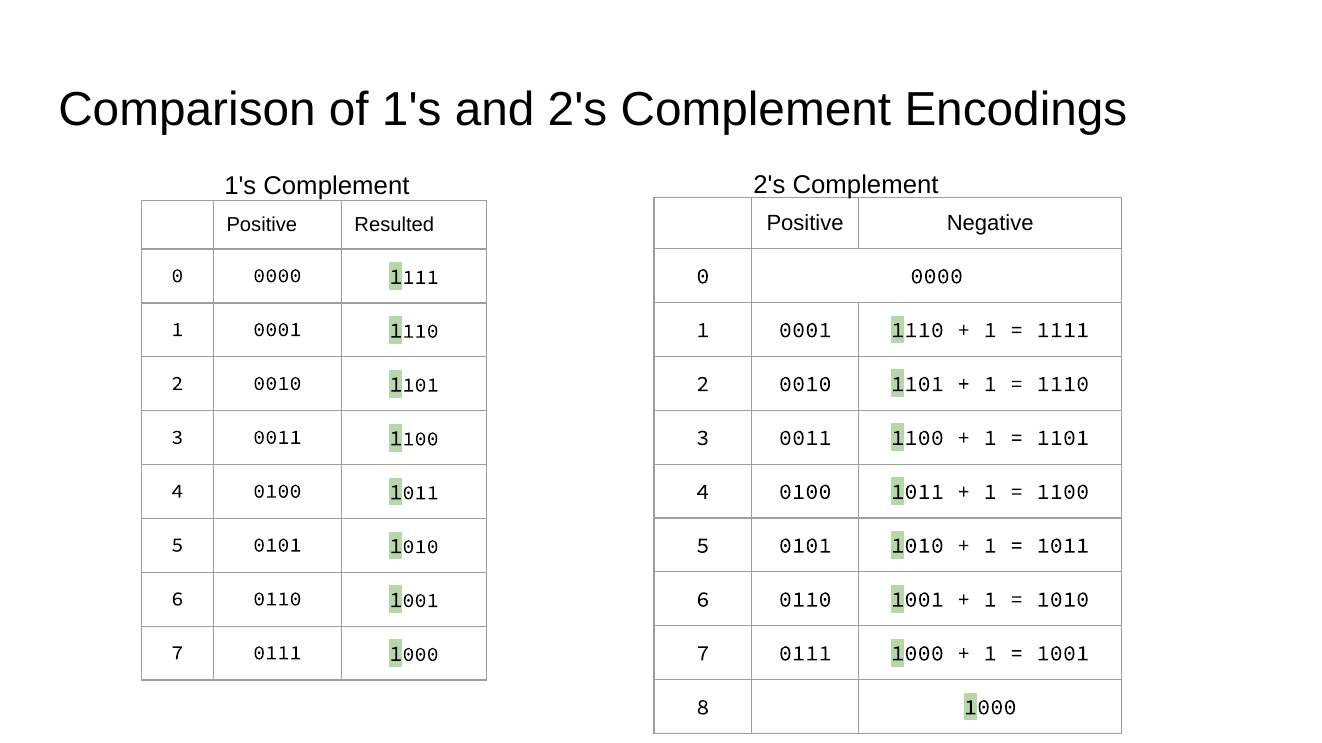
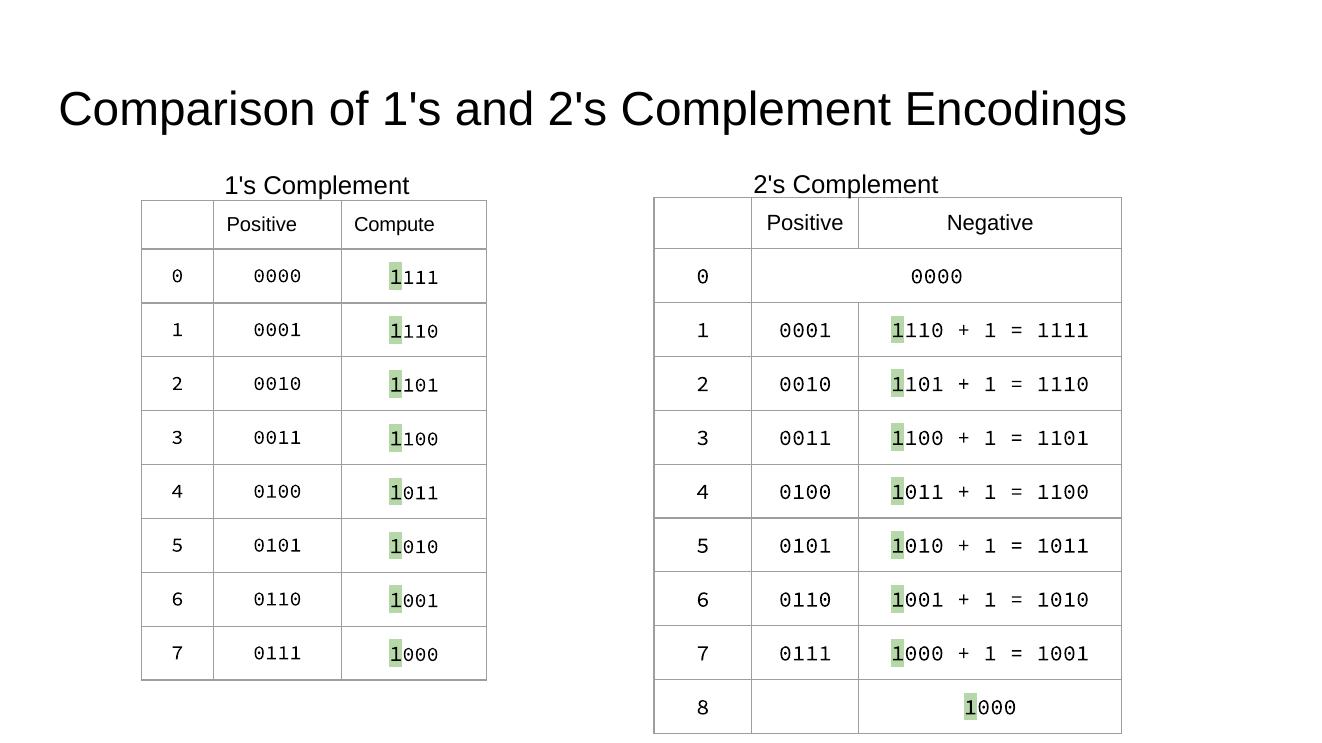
Resulted: Resulted -> Compute (394, 225)
